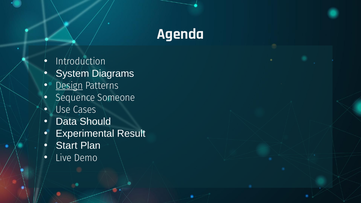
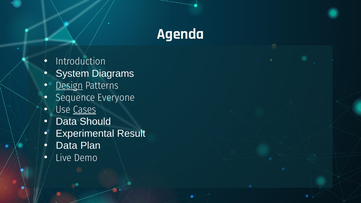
Someone: Someone -> Everyone (116, 98)
Cases underline: none -> present (85, 110)
Start: Start -> Data (67, 146)
